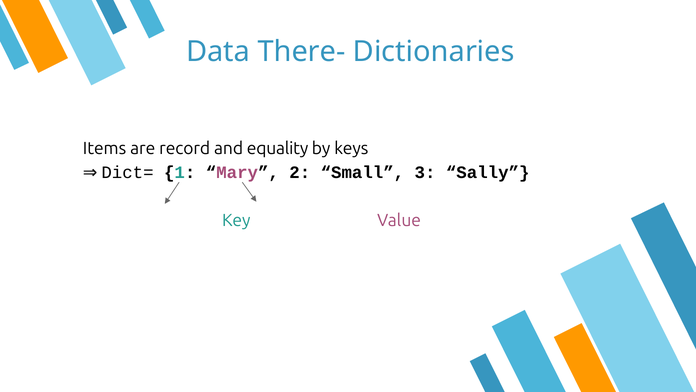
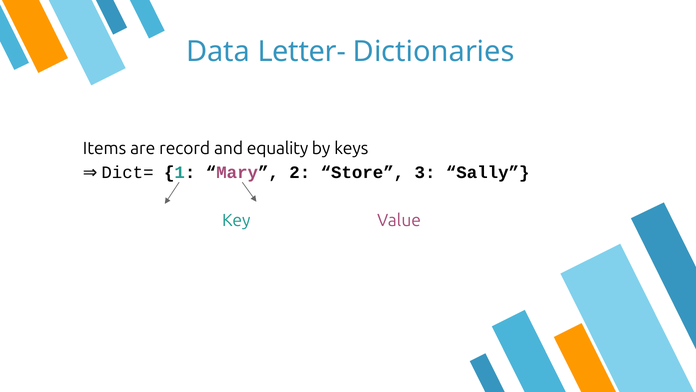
There-: There- -> Letter- (302, 52)
Small: Small -> Store (362, 172)
